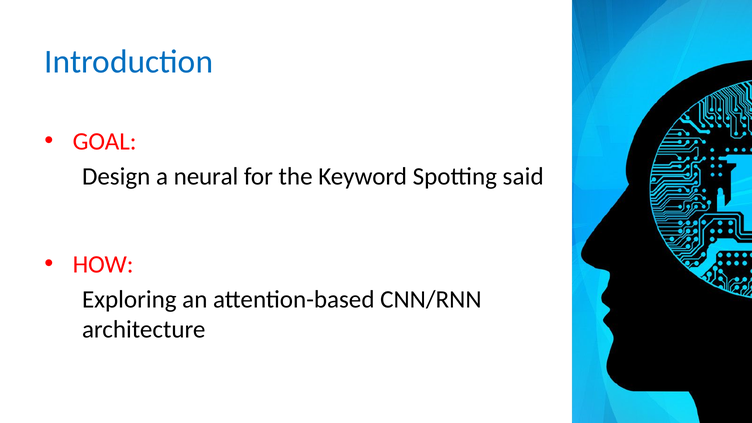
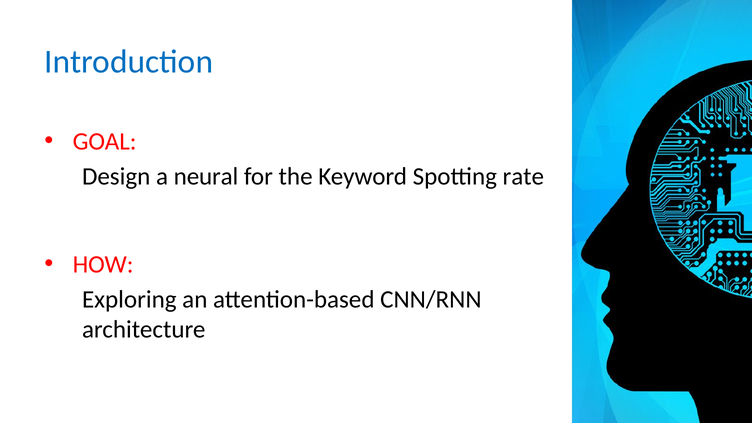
said: said -> rate (523, 177)
